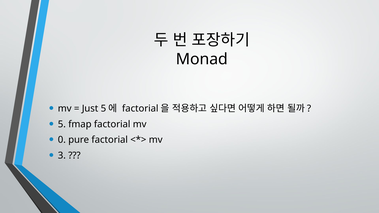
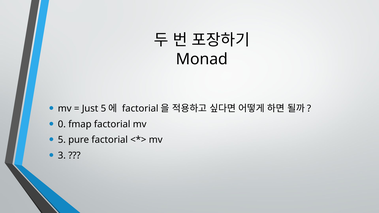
5: 5 -> 0 (62, 124)
0: 0 -> 5 (62, 140)
